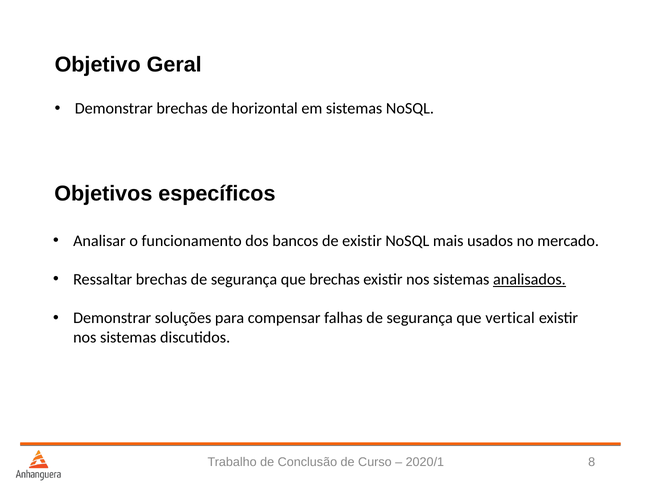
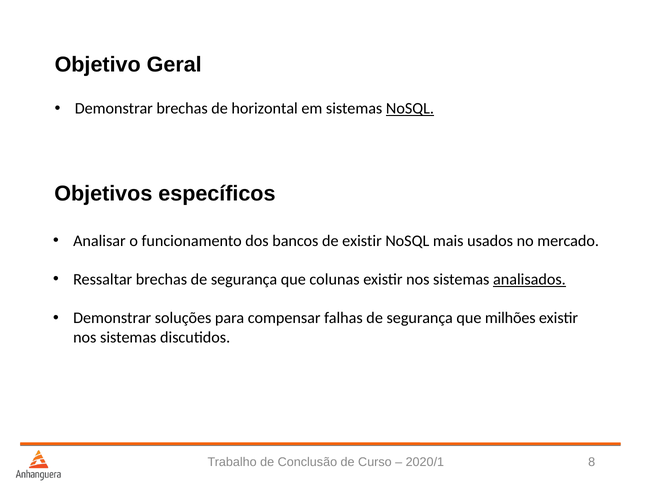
NoSQL underline: none -> present (410, 109)
que brechas: brechas -> colunas (335, 280)
vertical: vertical -> milhões (510, 318)
